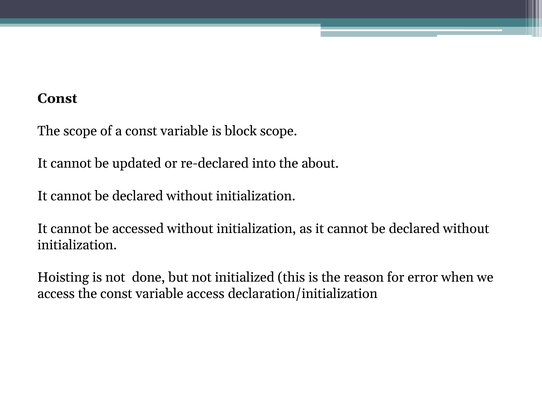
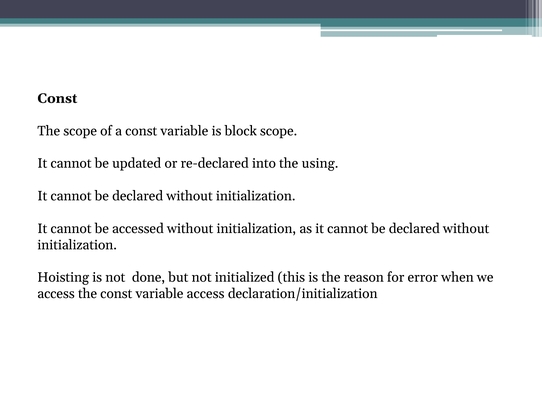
about: about -> using (320, 163)
